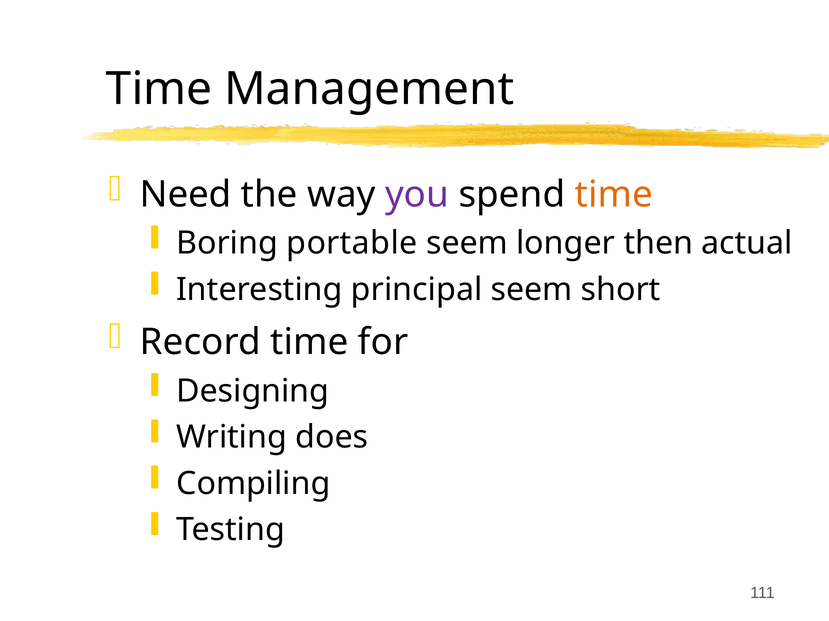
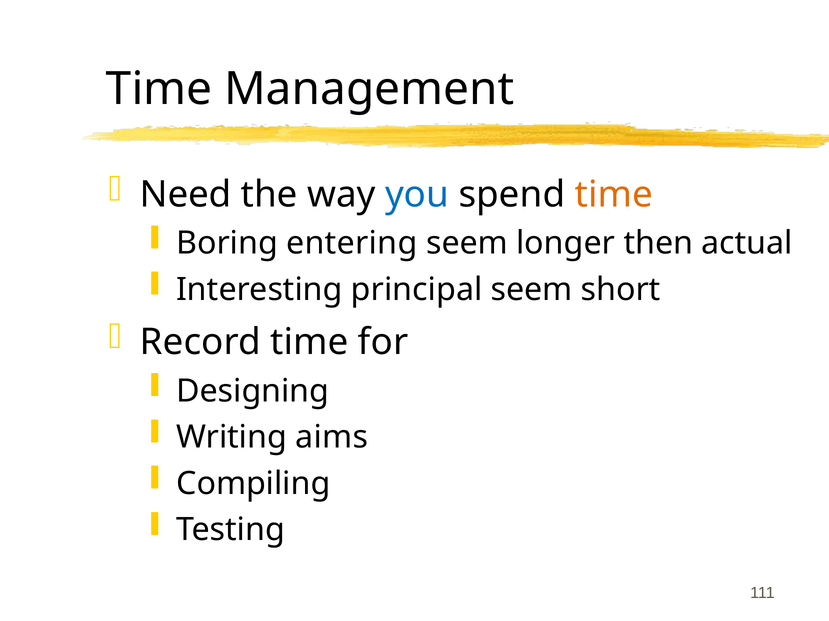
you colour: purple -> blue (417, 195)
portable: portable -> entering (352, 244)
does: does -> aims (332, 438)
